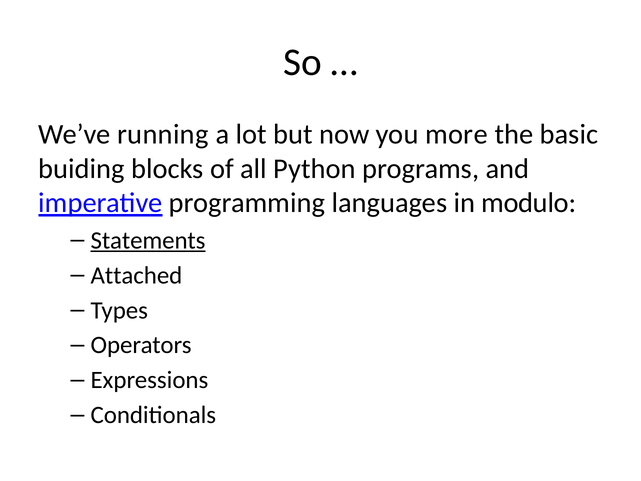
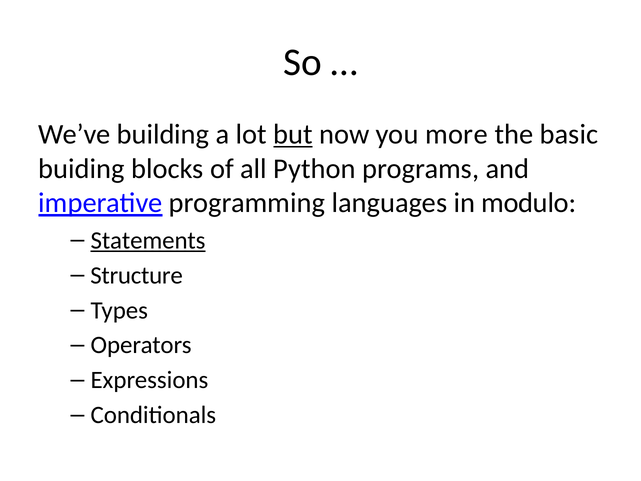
running: running -> building (163, 134)
but underline: none -> present (293, 134)
Attached: Attached -> Structure (137, 275)
